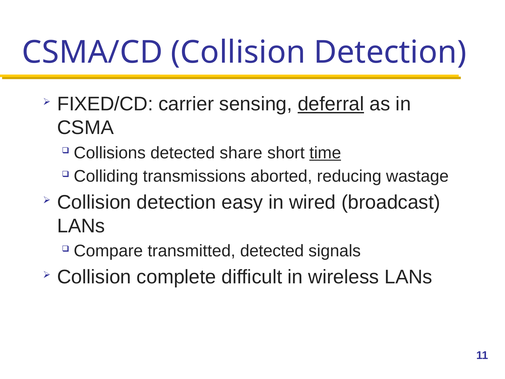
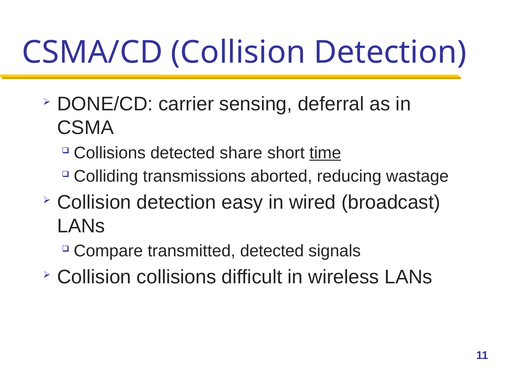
FIXED/CD: FIXED/CD -> DONE/CD (105, 104)
deferral underline: present -> none (331, 104)
Collision complete: complete -> collisions (176, 277)
